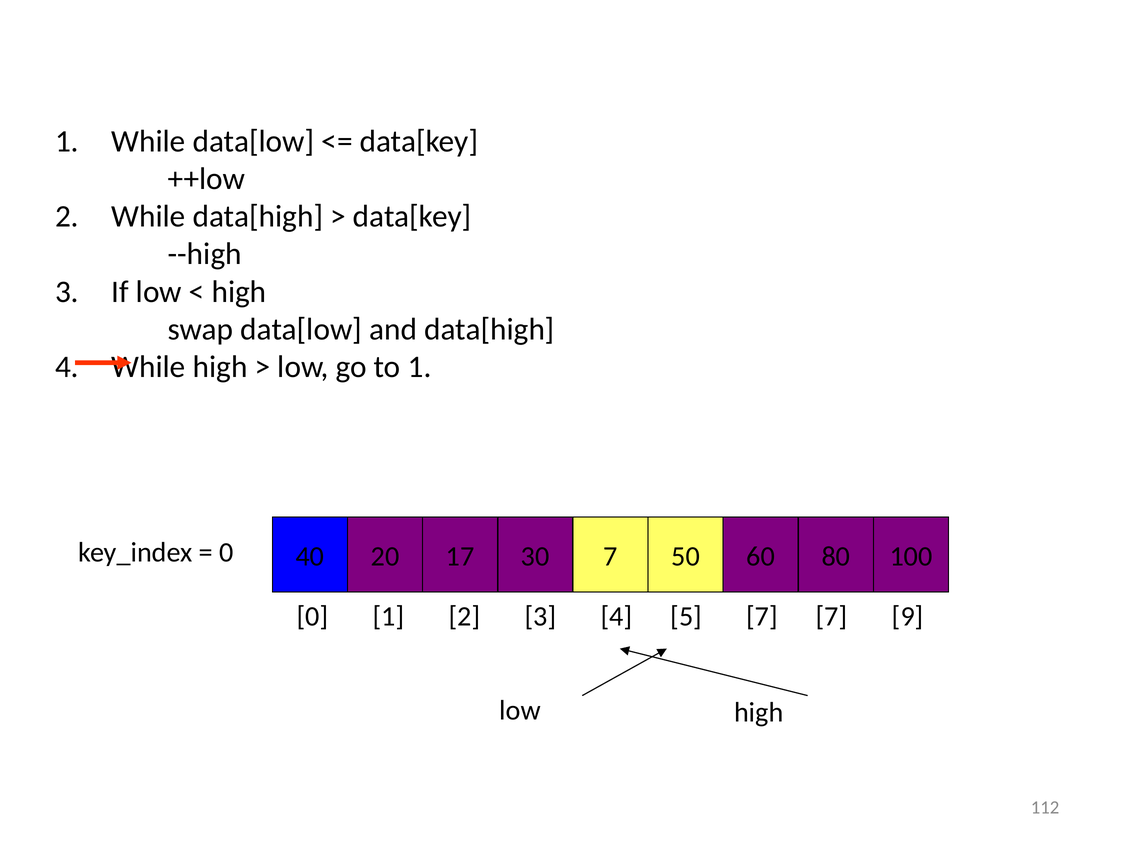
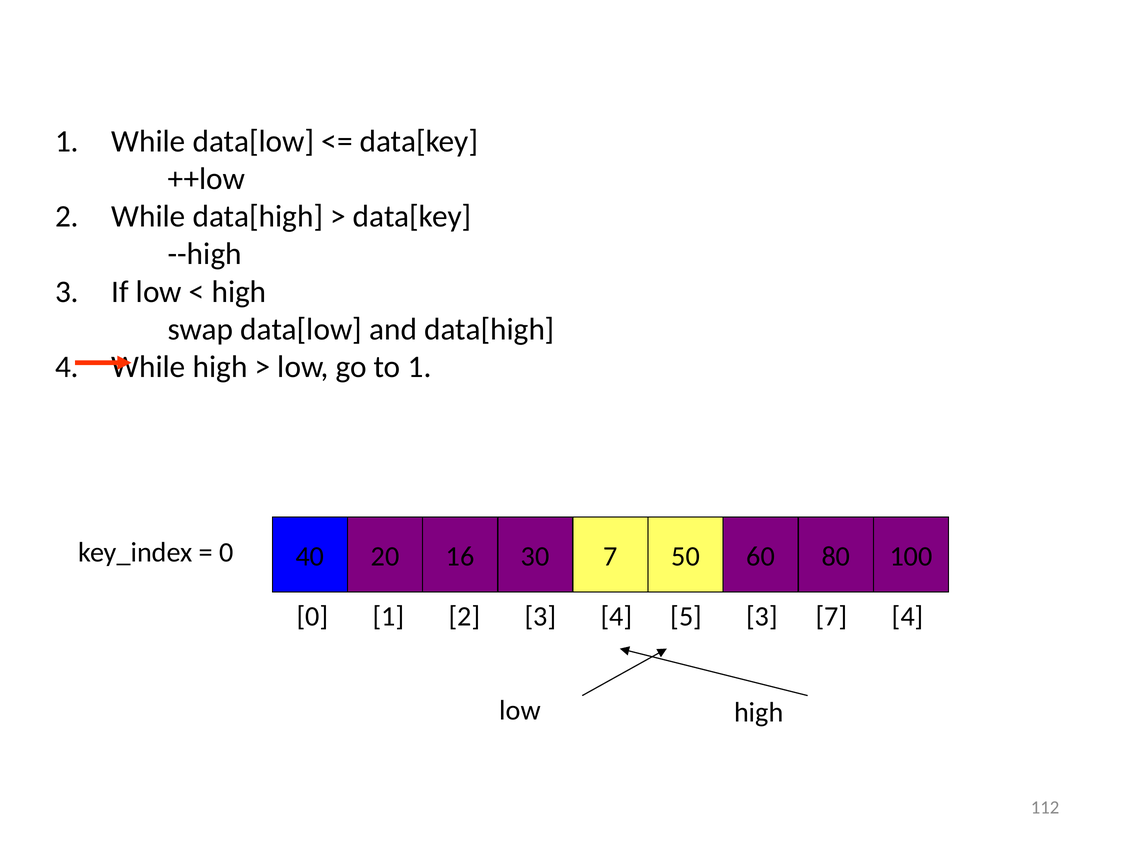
17: 17 -> 16 (460, 556)
5 7: 7 -> 3 (762, 616)
7 9: 9 -> 4 (908, 616)
